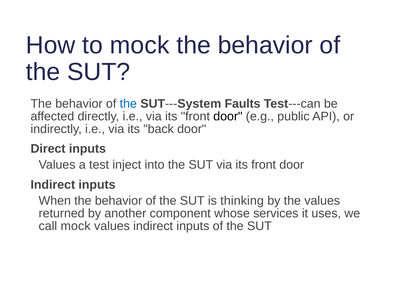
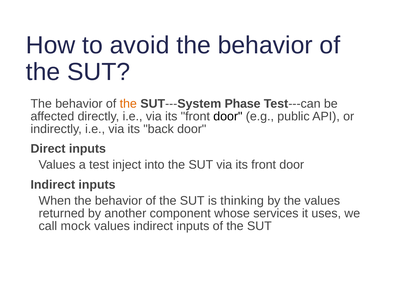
to mock: mock -> avoid (140, 45)
the colour: blue -> orange (128, 104)
Faults: Faults -> Phase (243, 104)
